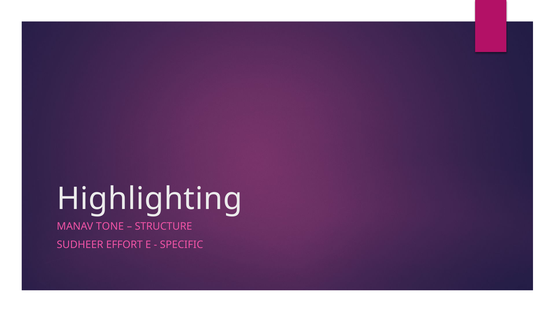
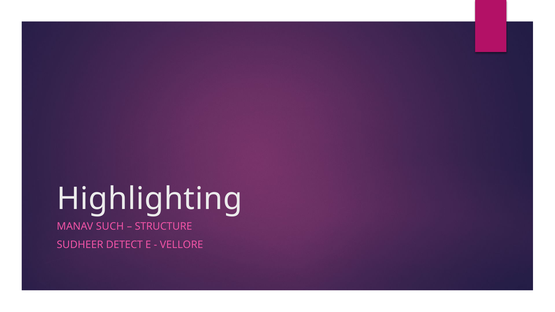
TONE: TONE -> SUCH (110, 227)
EFFORT: EFFORT -> DETECT (124, 245)
SPECIFIC: SPECIFIC -> VELLORE (182, 245)
